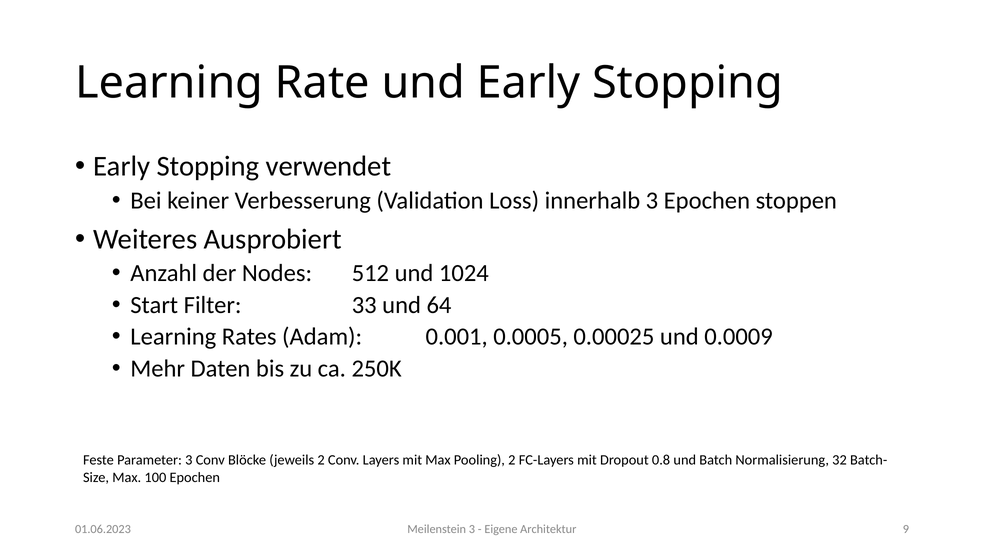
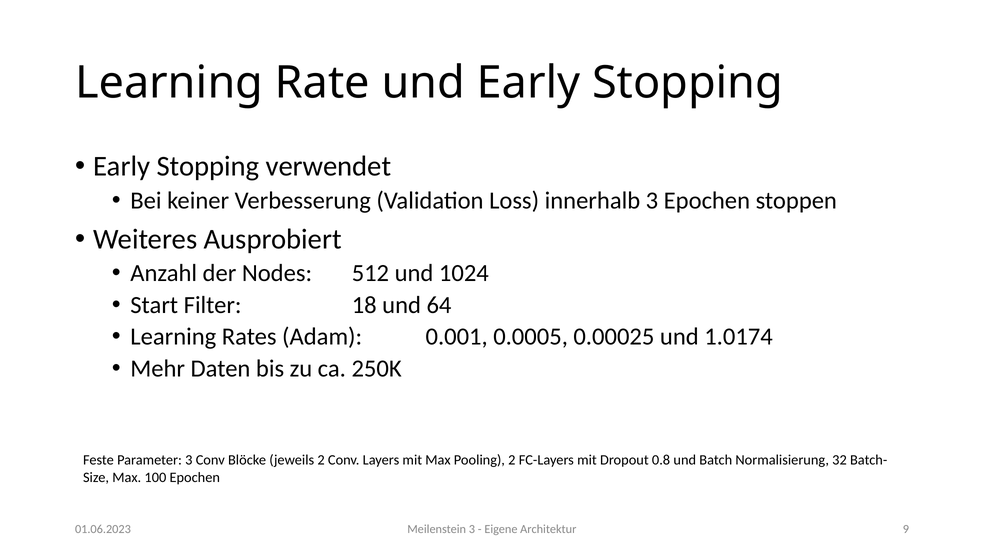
33: 33 -> 18 (364, 305)
0.0009: 0.0009 -> 1.0174 (739, 336)
